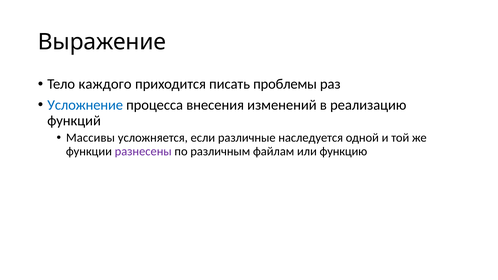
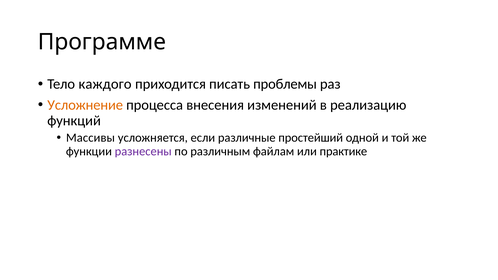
Выражение: Выражение -> Программе (102, 42)
Усложнение colour: blue -> orange (85, 105)
наследуется: наследуется -> простейший (311, 138)
функцию: функцию -> практике (343, 151)
